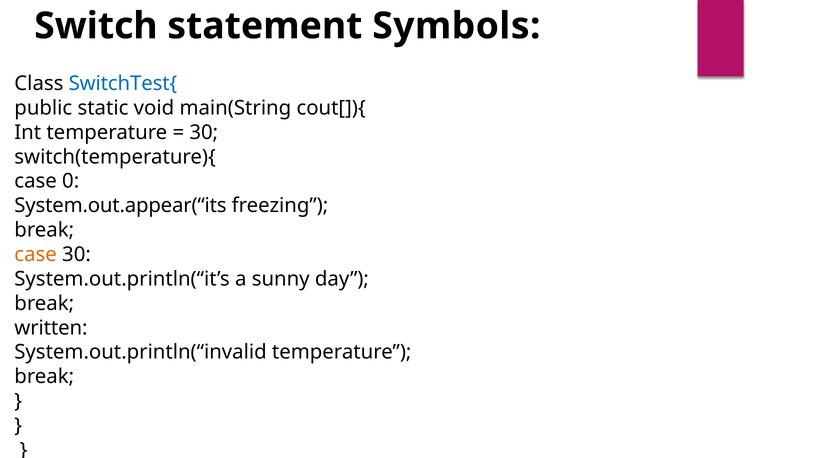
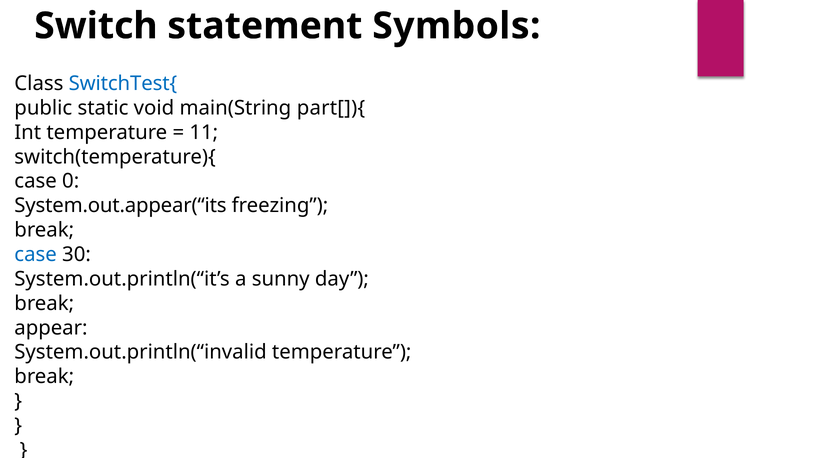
cout[]){: cout[]){ -> part[]){ (331, 108)
30: 30 -> 11 (204, 133)
case colour: orange -> blue (36, 255)
written: written -> appear (51, 328)
